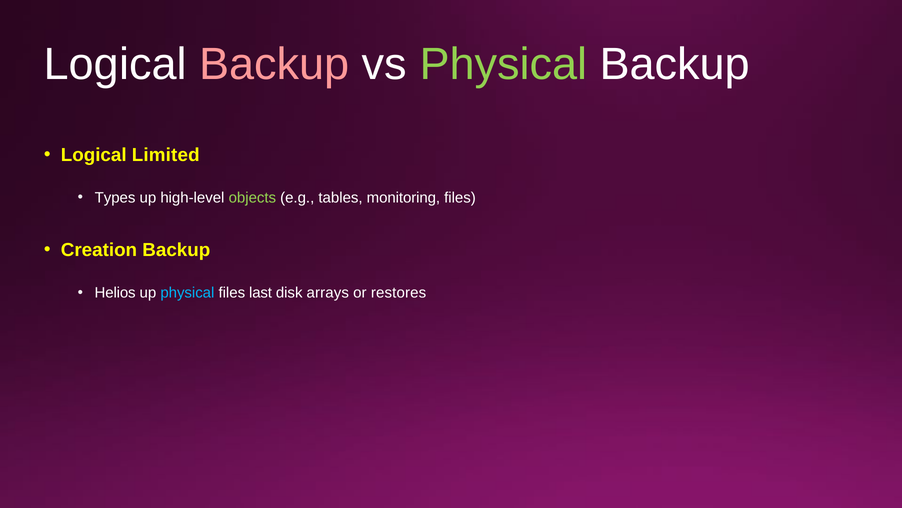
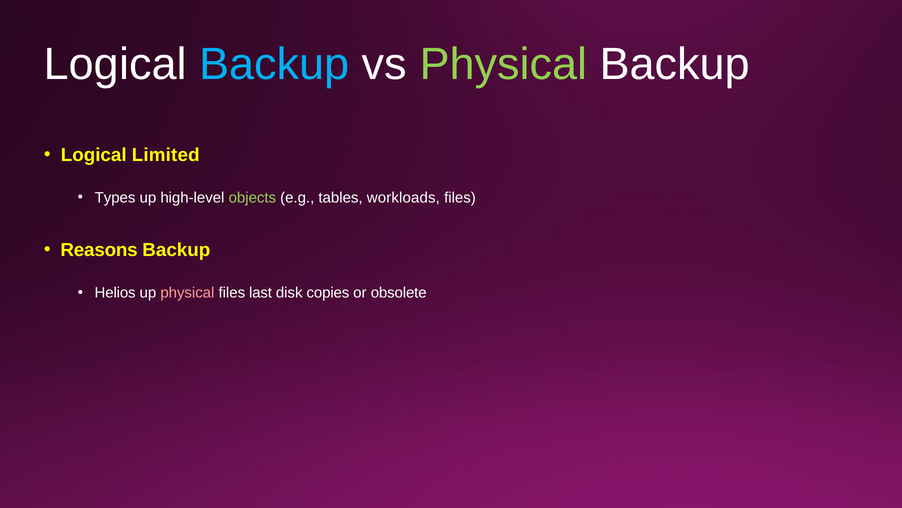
Backup colour: pink -> light blue (274, 64)
monitoring: monitoring -> workloads (403, 197)
Creation: Creation -> Reasons (99, 250)
physical colour: light blue -> pink (187, 293)
arrays: arrays -> copies (328, 293)
restores: restores -> obsolete (399, 293)
